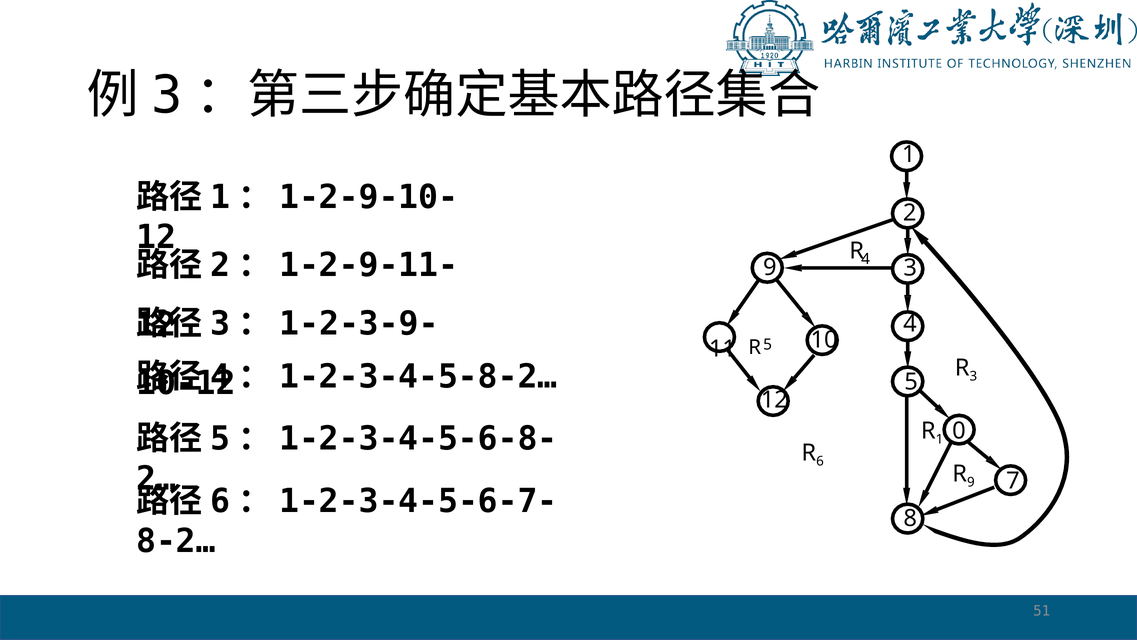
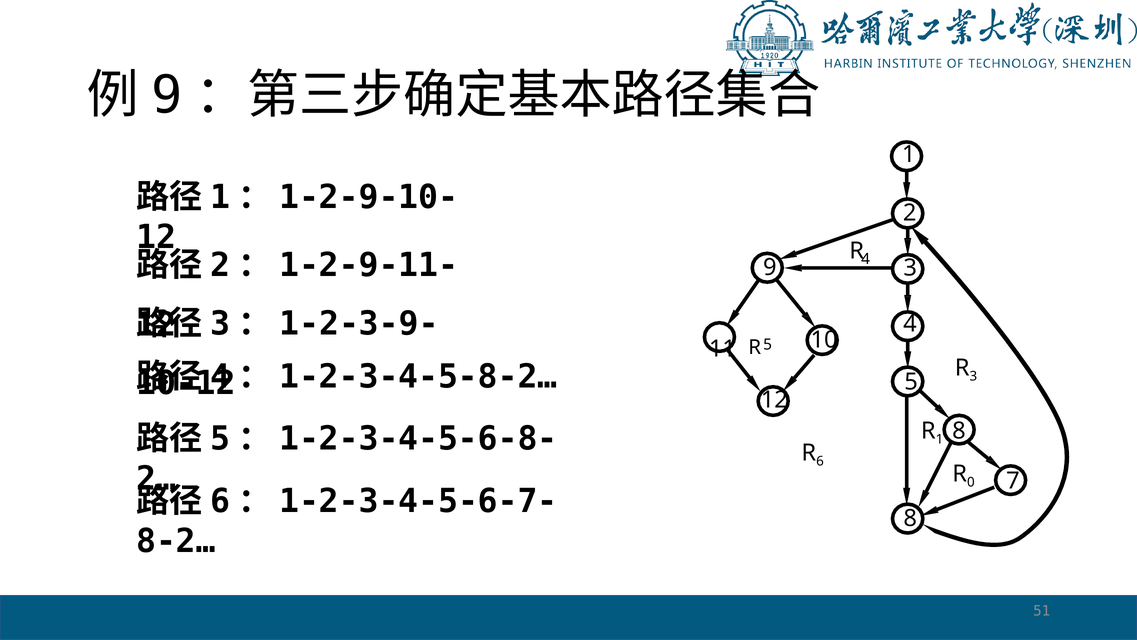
3: 3 -> 9 (167, 96)
1 0: 0 -> 8 (959, 431)
R 9: 9 -> 0 (971, 482)
